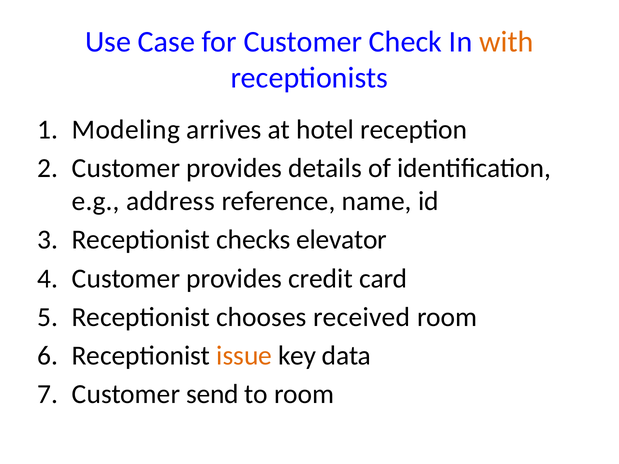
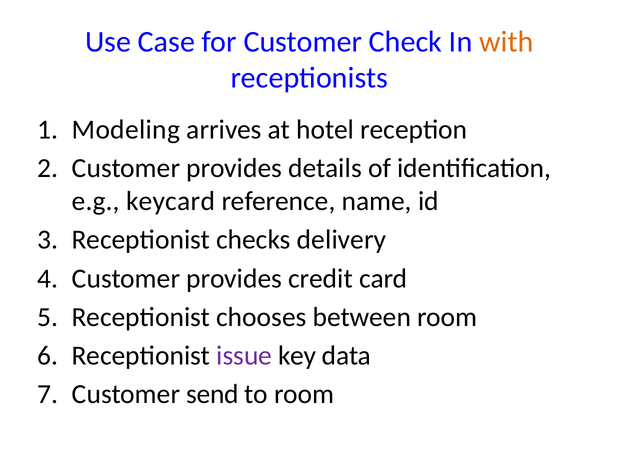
address: address -> keycard (171, 201)
elevator: elevator -> delivery (342, 240)
received: received -> between (362, 317)
issue colour: orange -> purple (244, 356)
